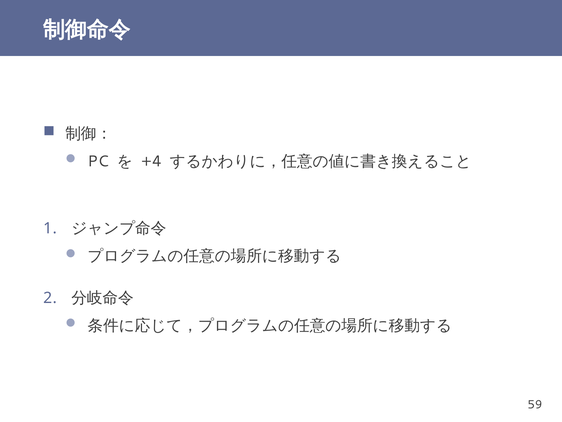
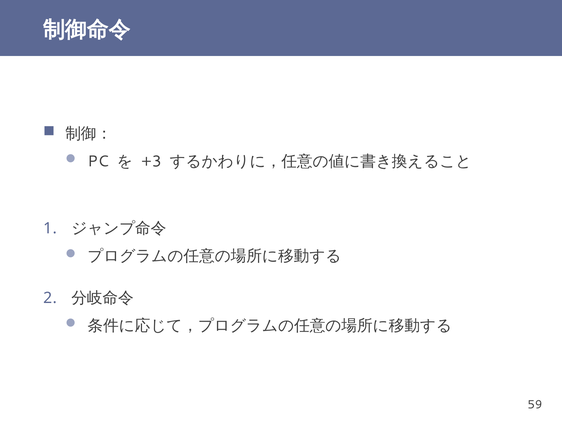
+4: +4 -> +3 (151, 161)
